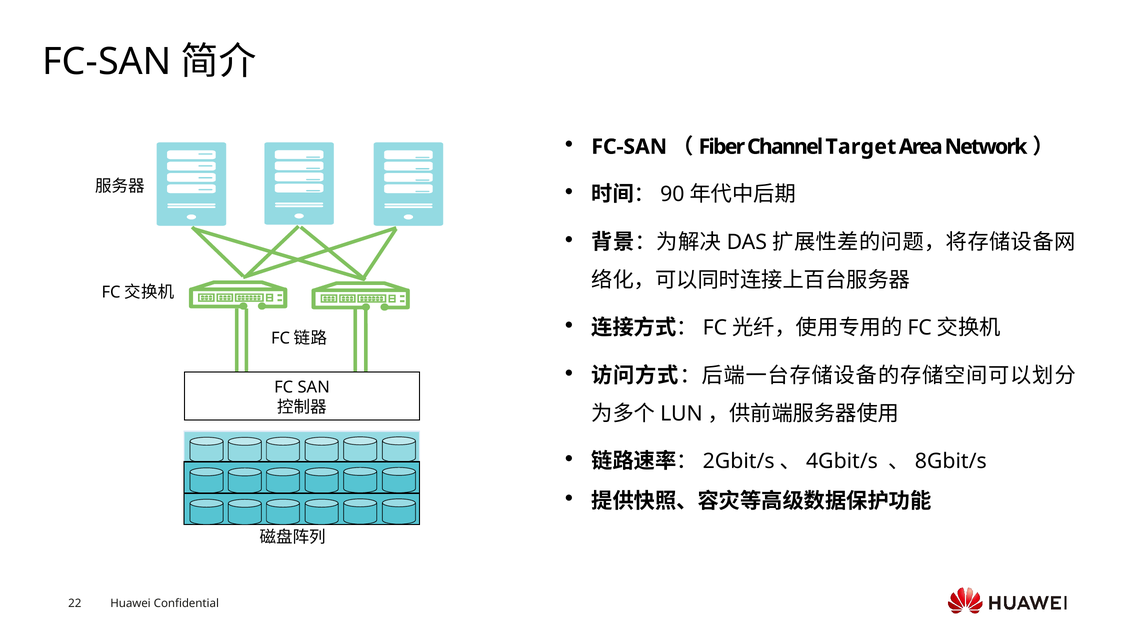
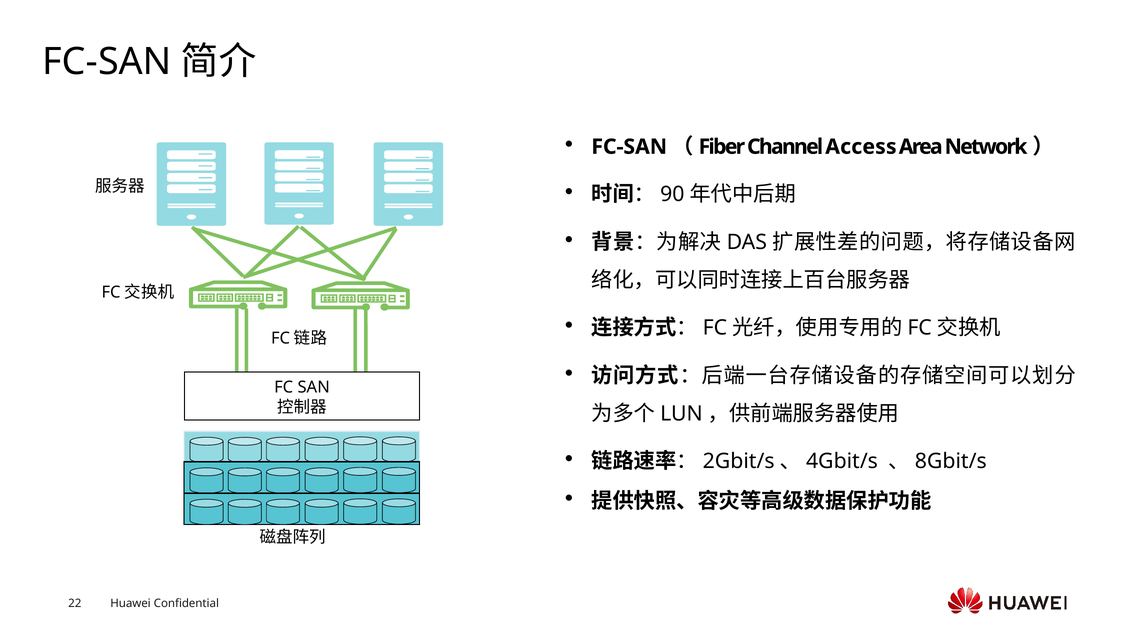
Target: Target -> Access (861, 147)
